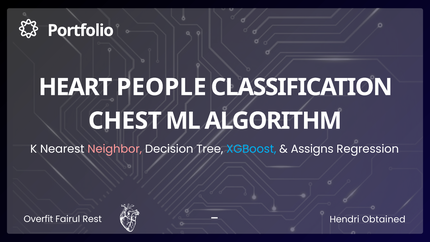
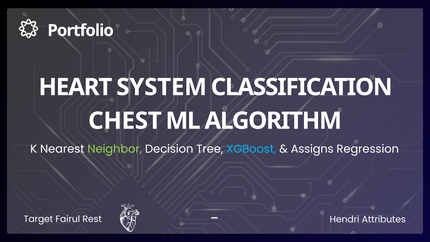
PEOPLE: PEOPLE -> SYSTEM (162, 87)
Neighbor colour: pink -> light green (115, 149)
Overfit: Overfit -> Target (38, 219)
Obtained: Obtained -> Attributes (384, 219)
